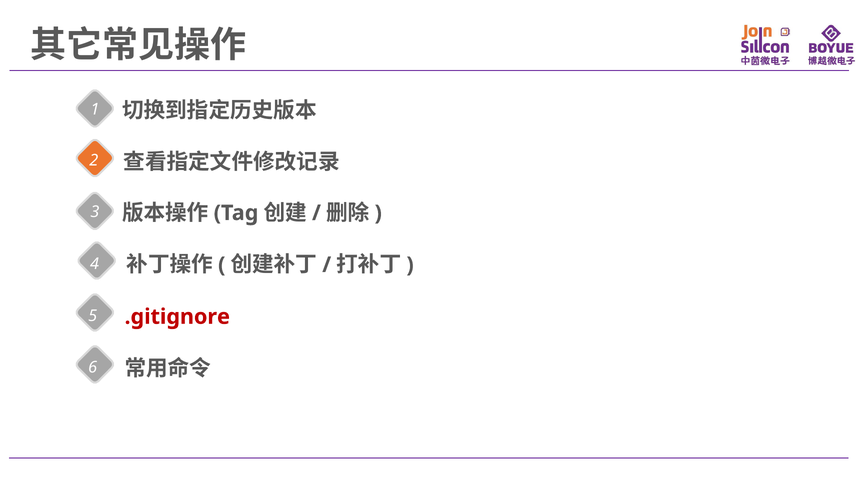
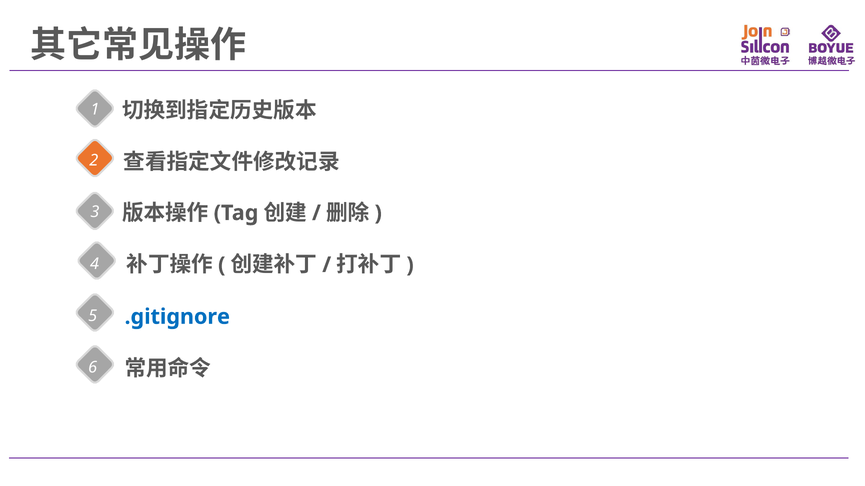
.gitignore colour: red -> blue (177, 317)
